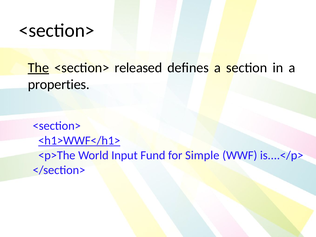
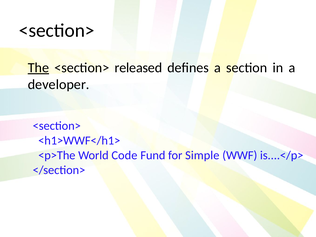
properties: properties -> developer (59, 85)
<h1>WWF</h1> underline: present -> none (79, 141)
Input: Input -> Code (124, 155)
